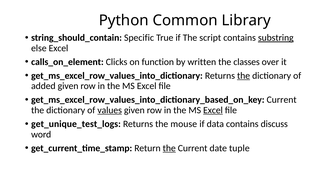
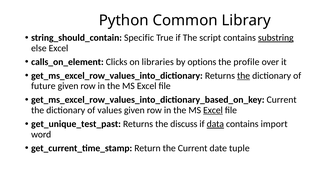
function: function -> libraries (158, 62)
written: written -> options (202, 62)
classes: classes -> profile (246, 62)
added: added -> future (43, 86)
values underline: present -> none (110, 110)
get_unique_test_logs: get_unique_test_logs -> get_unique_test_past (76, 124)
mouse: mouse -> discuss (184, 124)
data underline: none -> present (215, 124)
discuss: discuss -> import (274, 124)
the underline: present -> none (169, 148)
